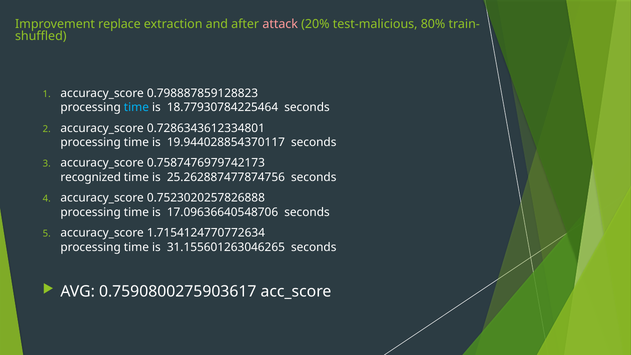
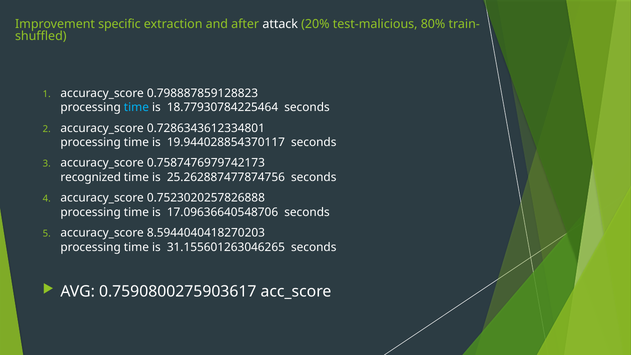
replace: replace -> specific (119, 24)
attack colour: pink -> white (280, 24)
1.7154124770772634: 1.7154124770772634 -> 8.5944040418270203 (206, 233)
